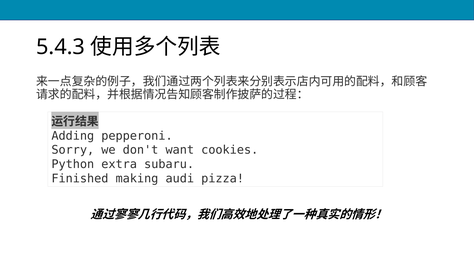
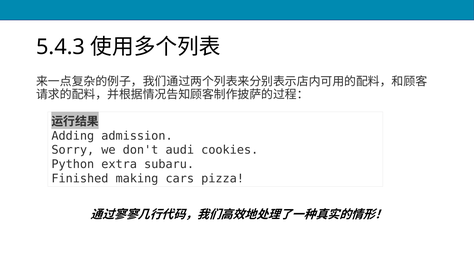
pepperoni: pepperoni -> admission (137, 136)
want: want -> audi (180, 150)
audi: audi -> cars (180, 178)
